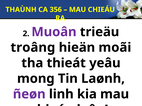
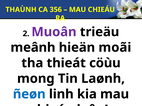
troâng: troâng -> meânh (33, 48)
yeâu: yeâu -> cöùu (105, 63)
ñeøn colour: purple -> blue (29, 95)
